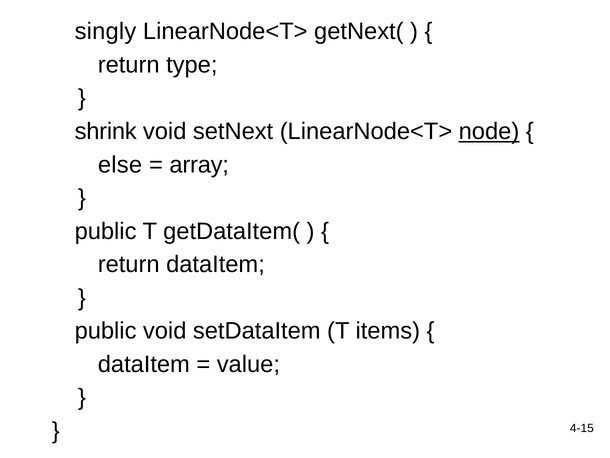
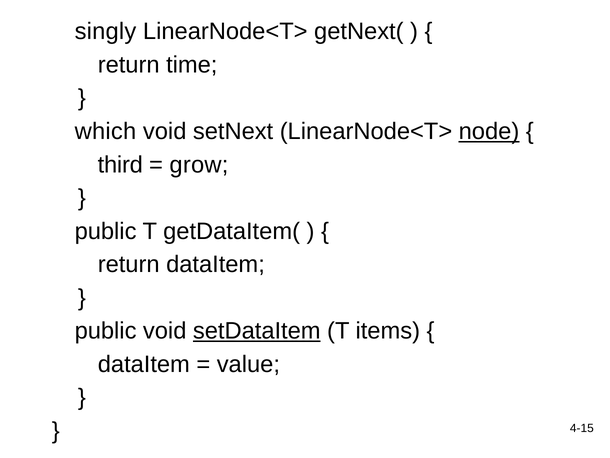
type: type -> time (192, 65)
shrink: shrink -> which (105, 131)
else: else -> third (120, 165)
array: array -> grow (199, 165)
setDataItem underline: none -> present (257, 331)
